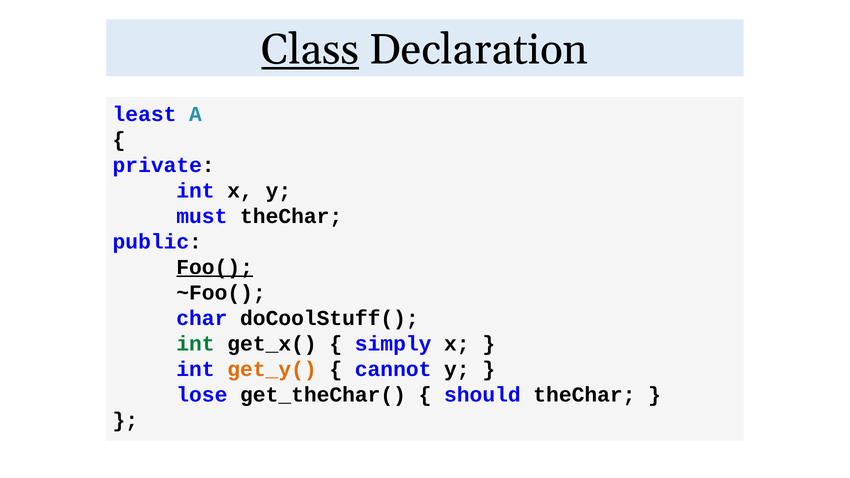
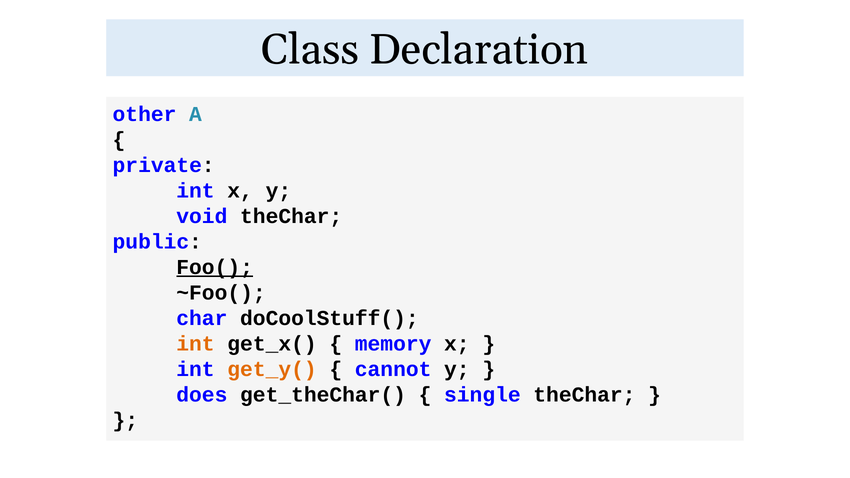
Class underline: present -> none (310, 50)
least: least -> other (145, 114)
must: must -> void (202, 216)
int colour: green -> orange (195, 344)
simply: simply -> memory (393, 344)
lose: lose -> does (202, 395)
should: should -> single (482, 395)
